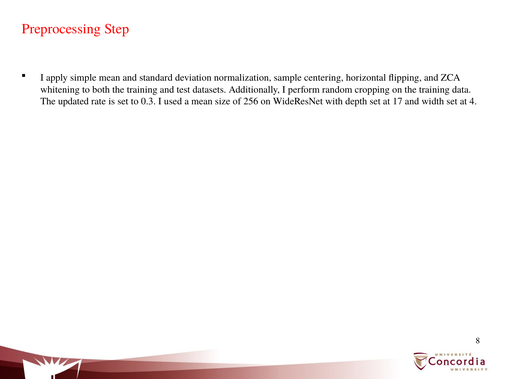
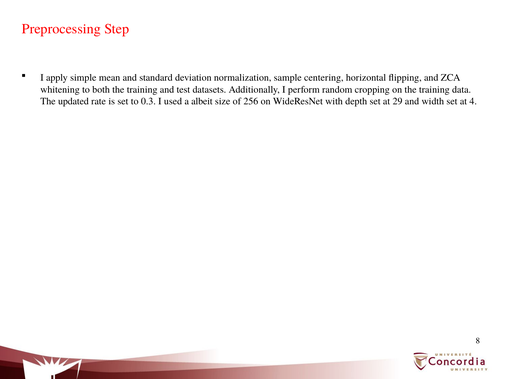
a mean: mean -> albeit (202, 101)
17: 17 -> 29 (398, 101)
